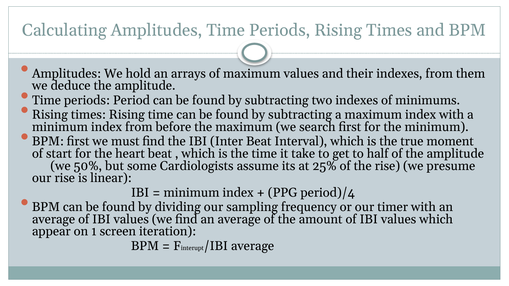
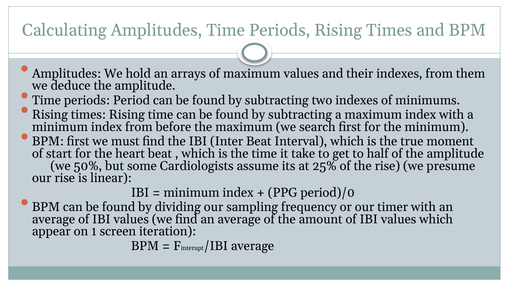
period)/4: period)/4 -> period)/0 (328, 193)
